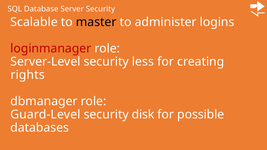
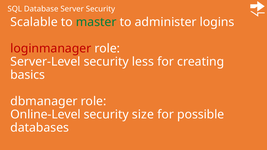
master colour: black -> green (96, 22)
rights: rights -> basics (28, 75)
Guard-Level: Guard-Level -> Online-Level (45, 115)
disk: disk -> size (143, 115)
